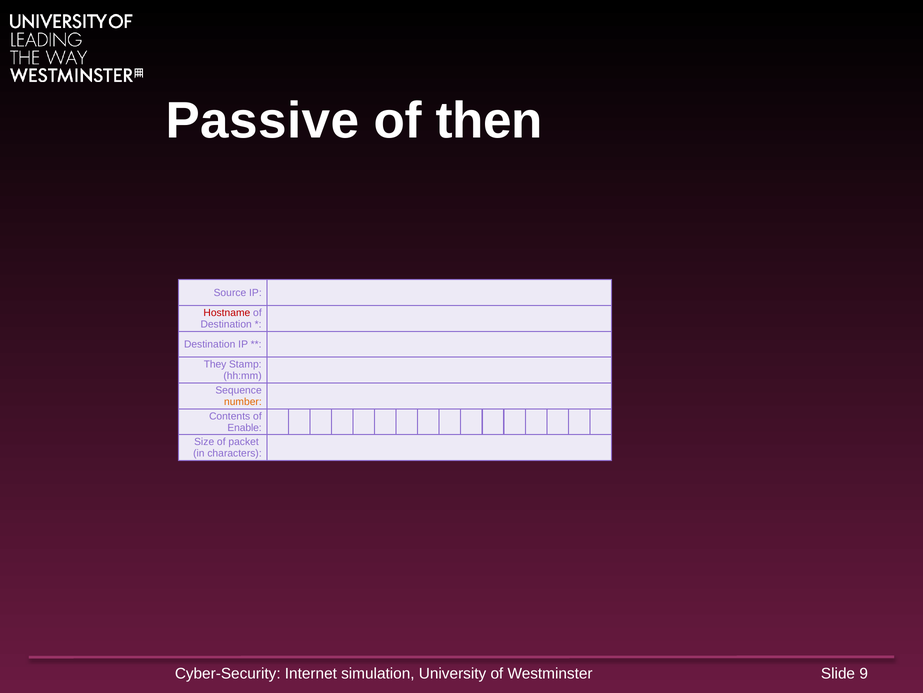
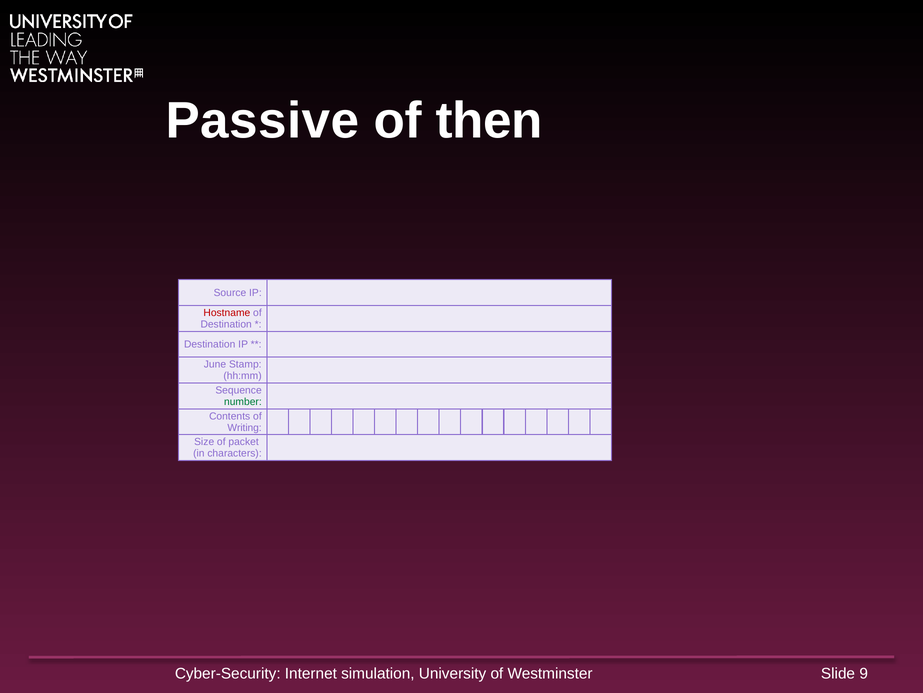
They: They -> June (215, 364)
number colour: orange -> green (243, 401)
Enable: Enable -> Writing (245, 427)
